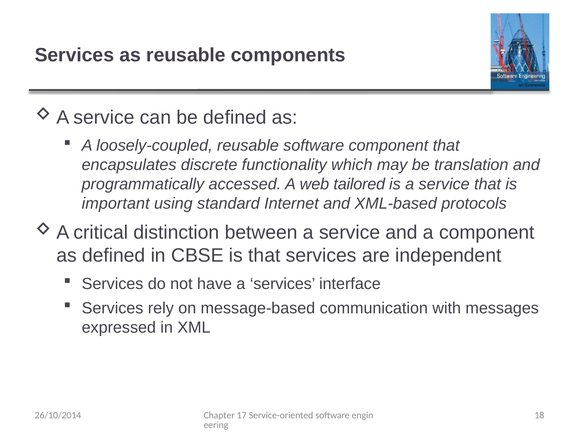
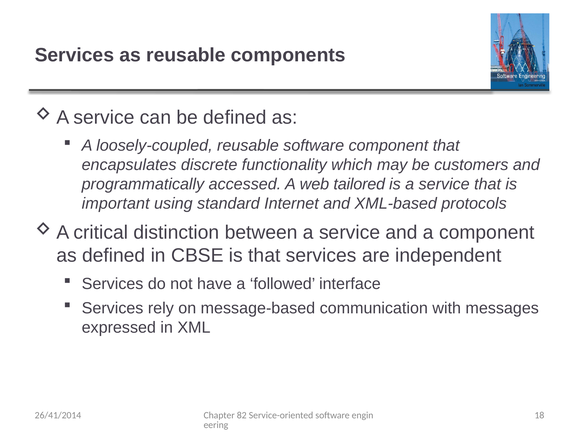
translation: translation -> customers (471, 165)
a services: services -> followed (283, 283)
17: 17 -> 82 (242, 415)
26/10/2014: 26/10/2014 -> 26/41/2014 (58, 415)
